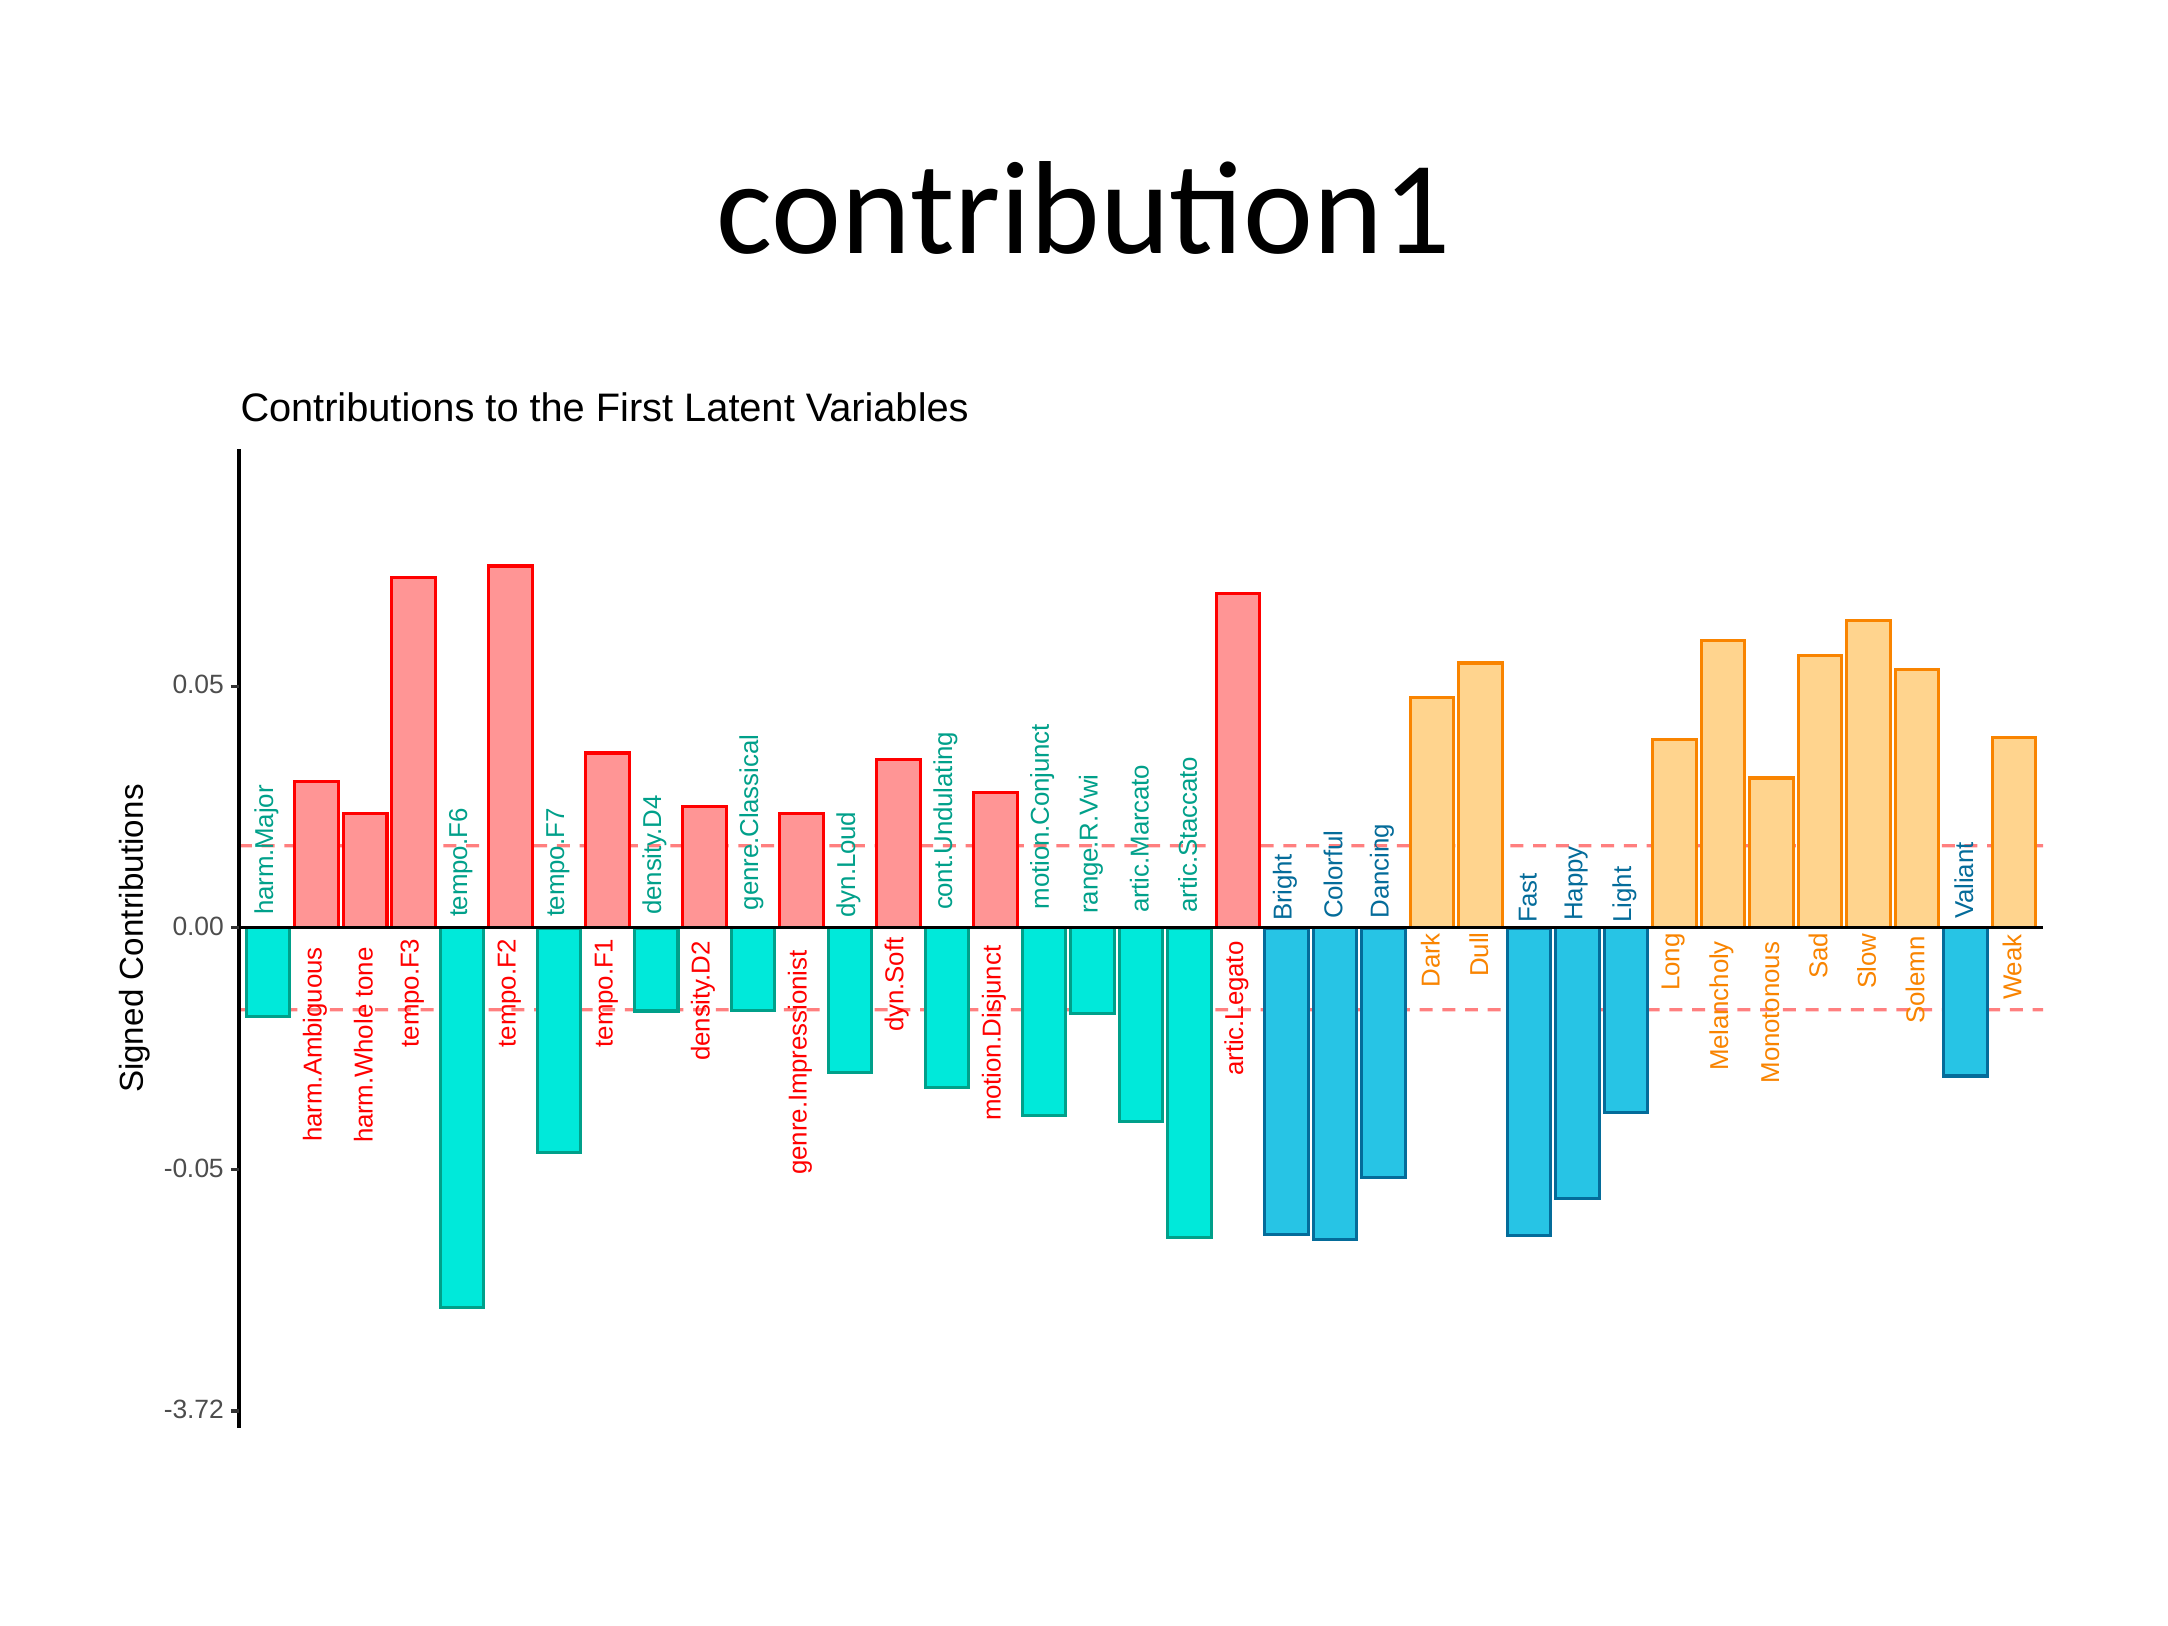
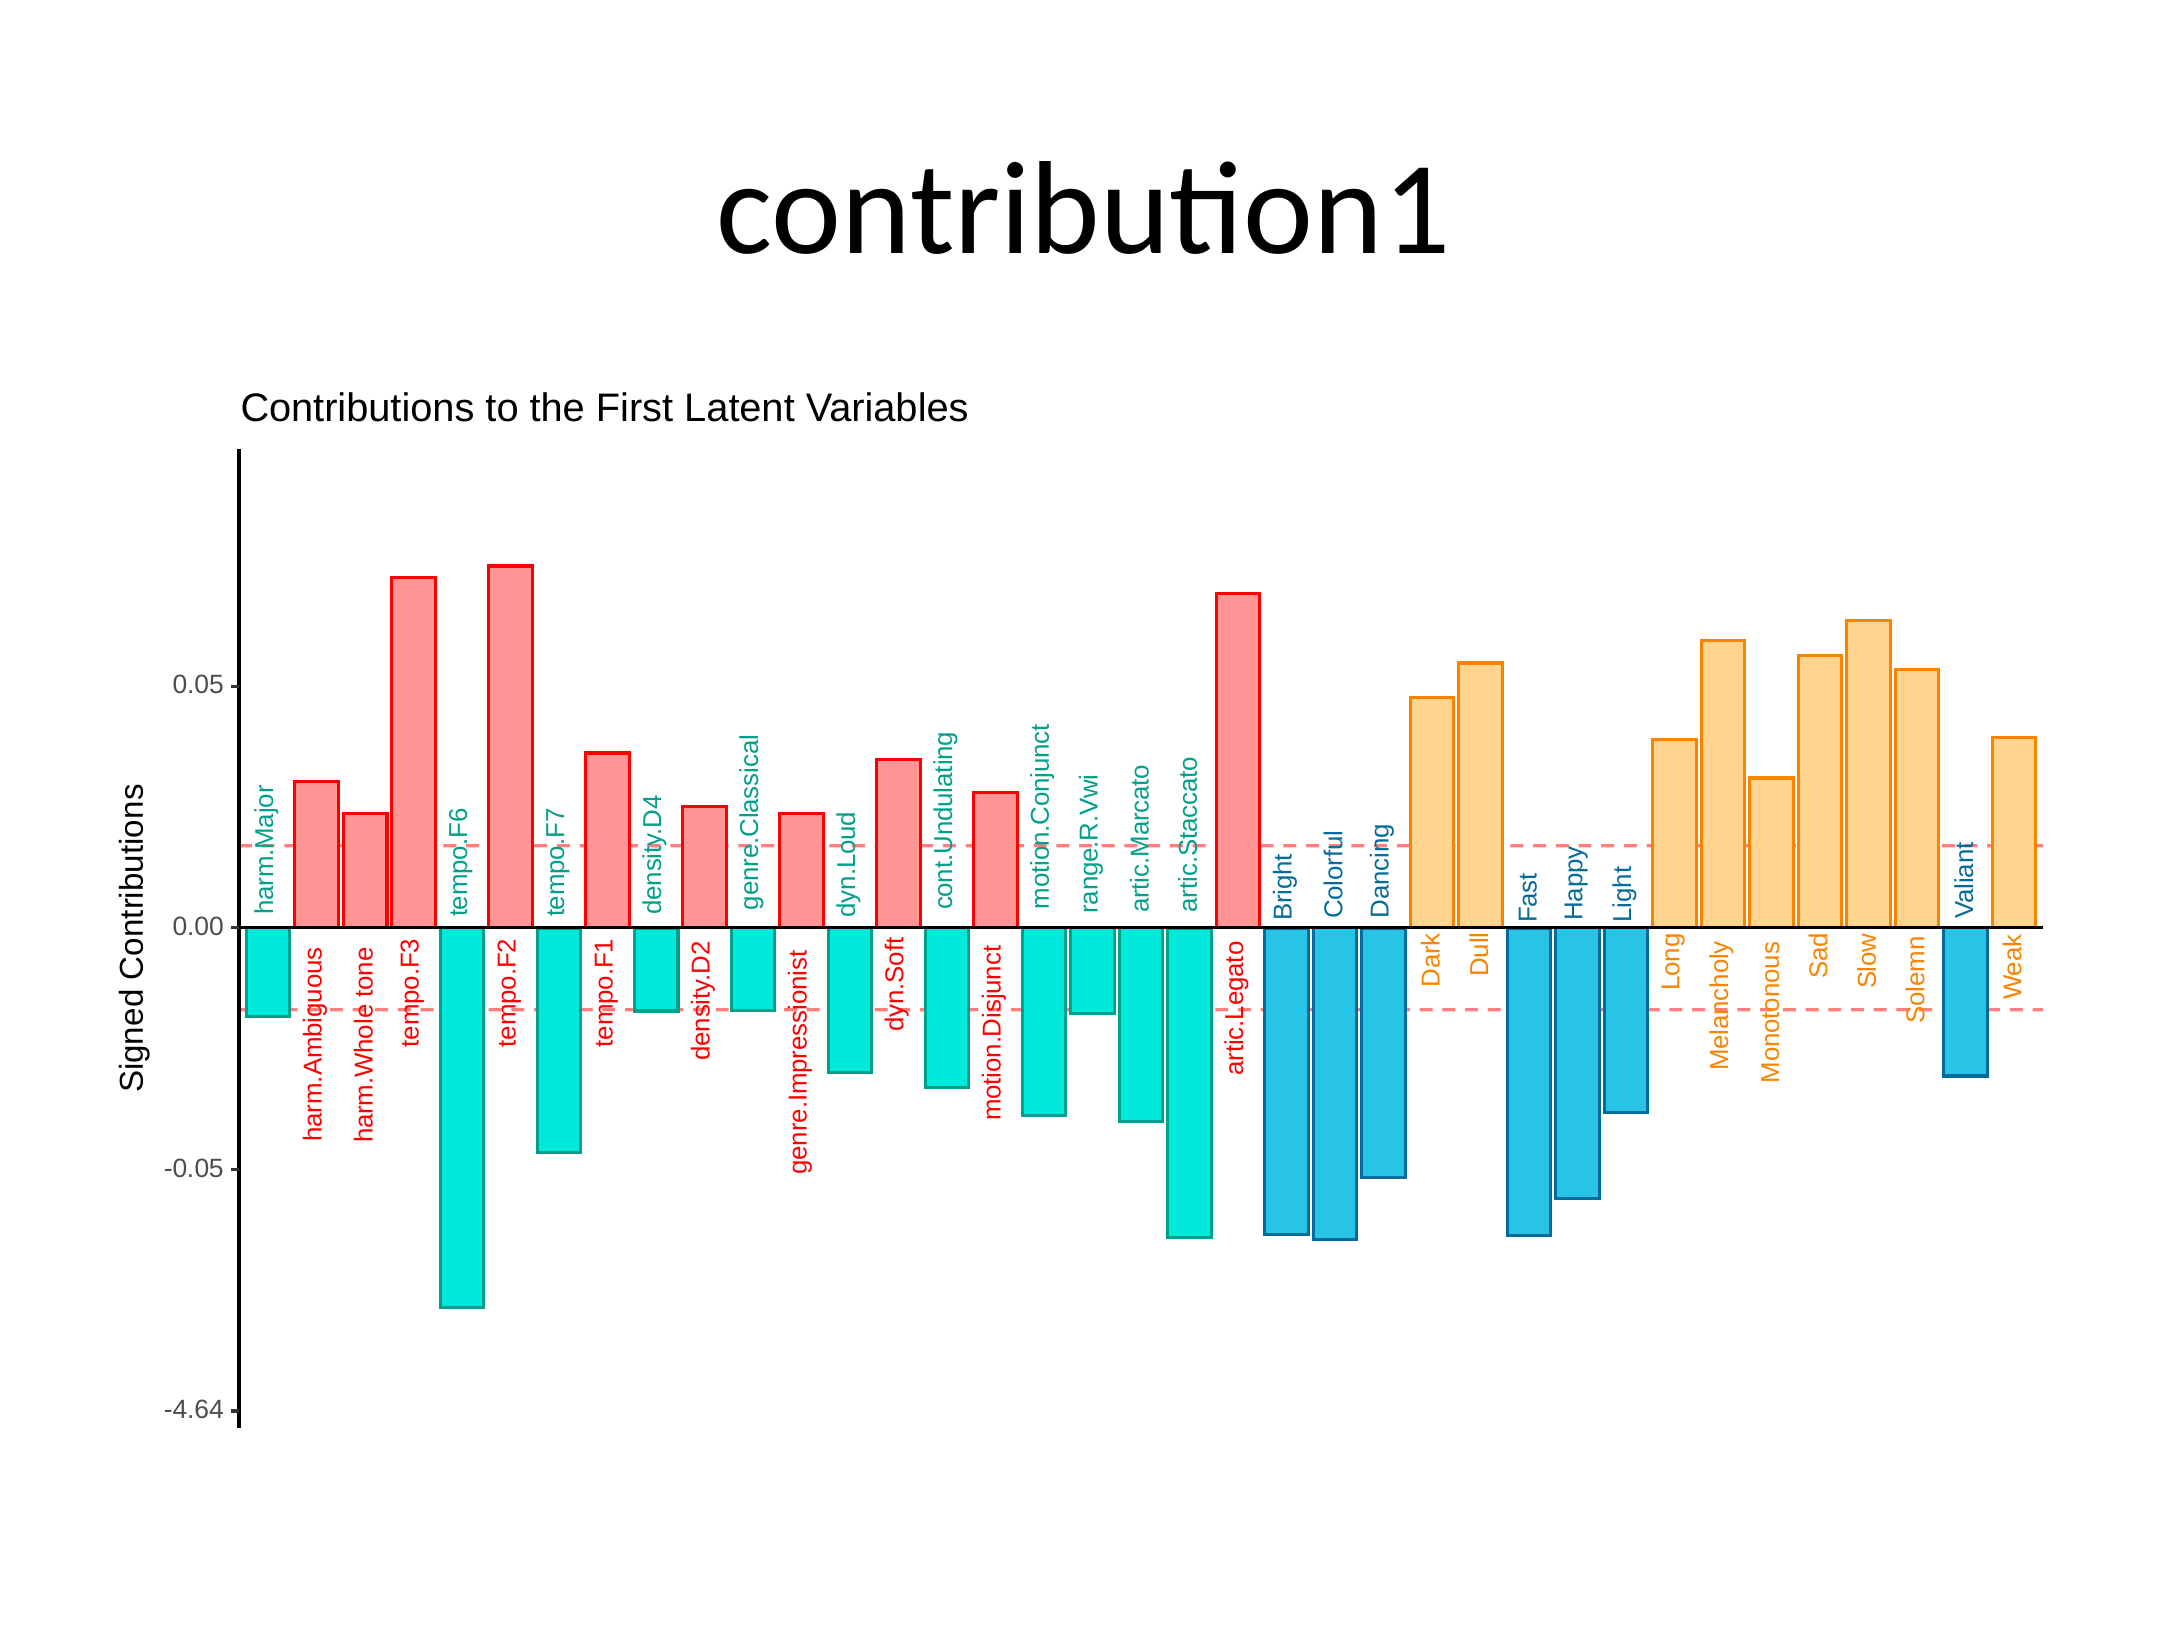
-3.72: -3.72 -> -4.64 (194, 1410)
